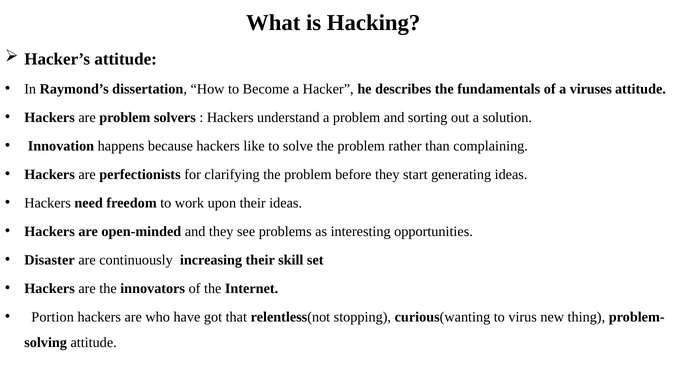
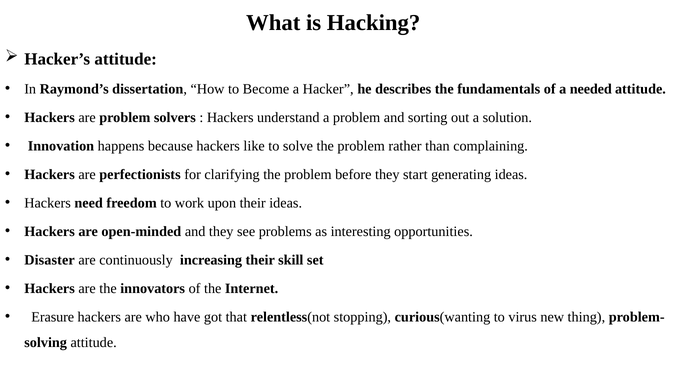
viruses: viruses -> needed (591, 89)
Portion: Portion -> Erasure (53, 317)
